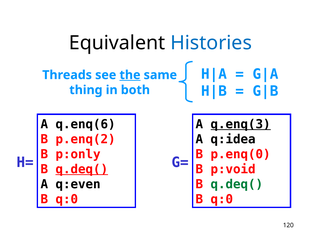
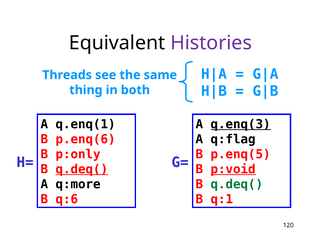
Histories colour: blue -> purple (211, 43)
the underline: present -> none (130, 75)
q.enq(6: q.enq(6 -> q.enq(1 (86, 124)
p.enq(2: p.enq(2 -> p.enq(6 (86, 139)
q:idea: q:idea -> q:flag (233, 139)
p.enq(0: p.enq(0 -> p.enq(5 (241, 154)
p:void underline: none -> present (233, 169)
q:even: q:even -> q:more (78, 184)
q:0: q:0 -> q:6 (67, 199)
q:0: q:0 -> q:1 (222, 199)
